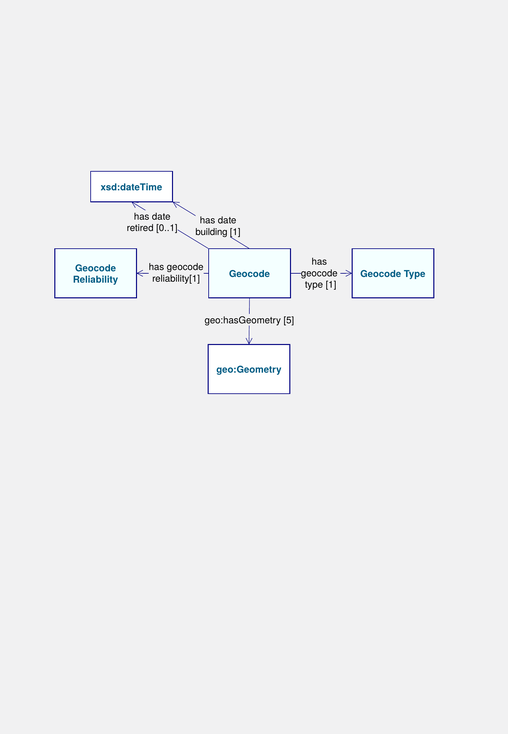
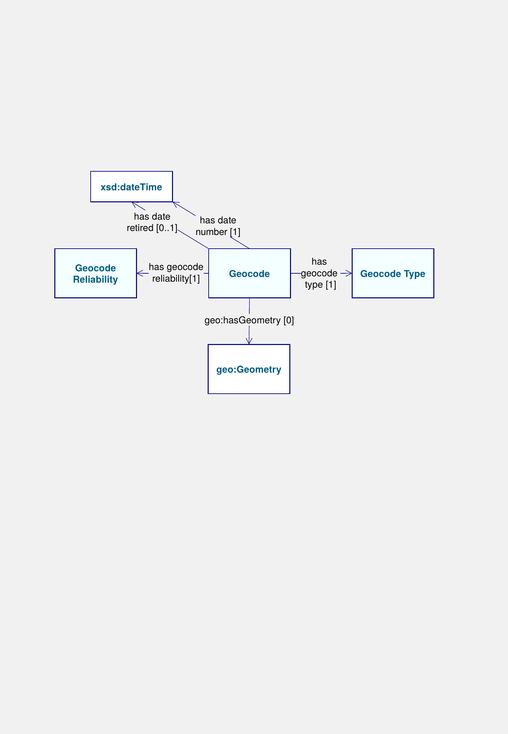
building: building -> number (211, 232)
5: 5 -> 0 (289, 320)
